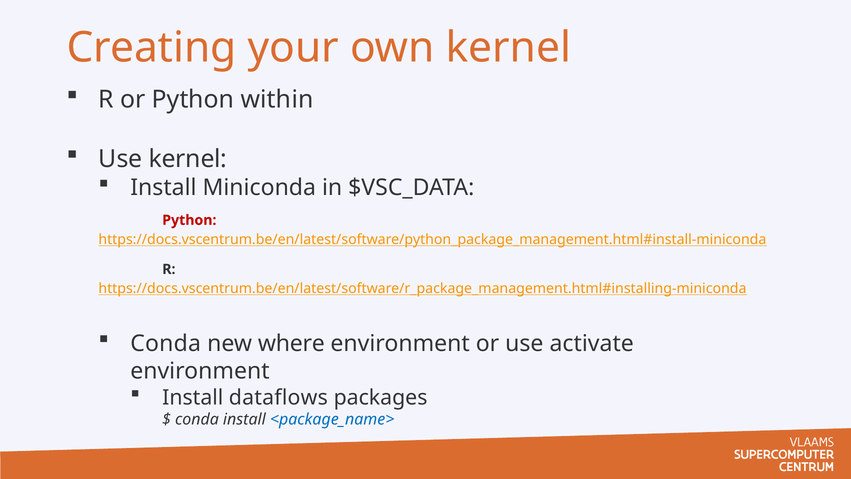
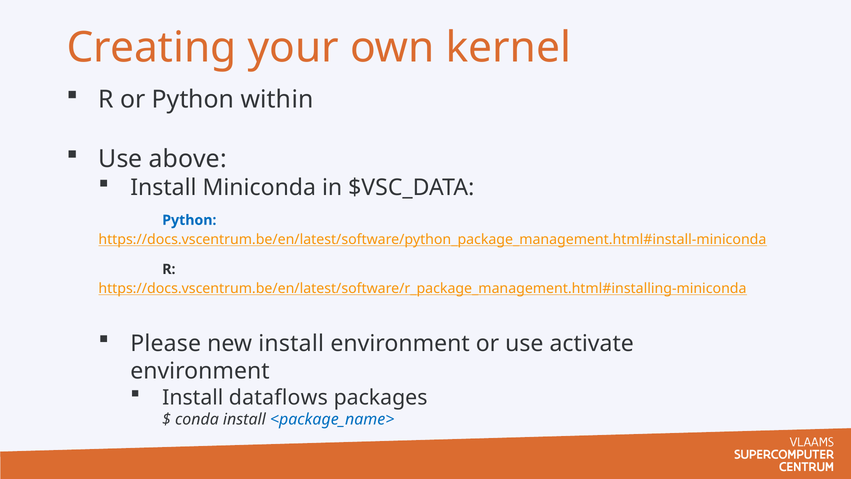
Use kernel: kernel -> above (188, 159)
Python colour: red -> blue (189, 220)
Conda: Conda -> Please (166, 343)
new where: where -> install (291, 343)
